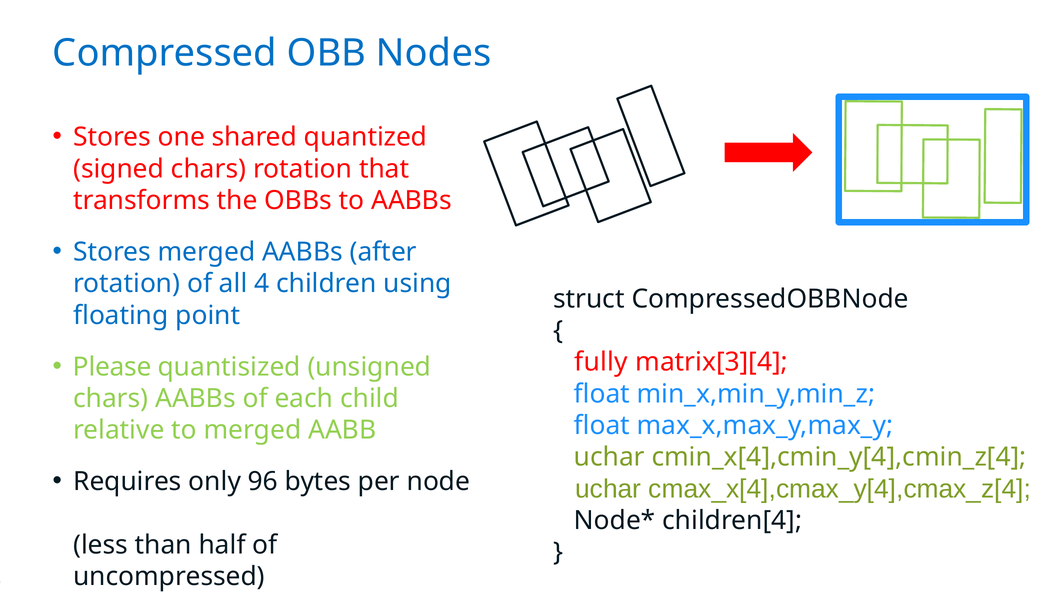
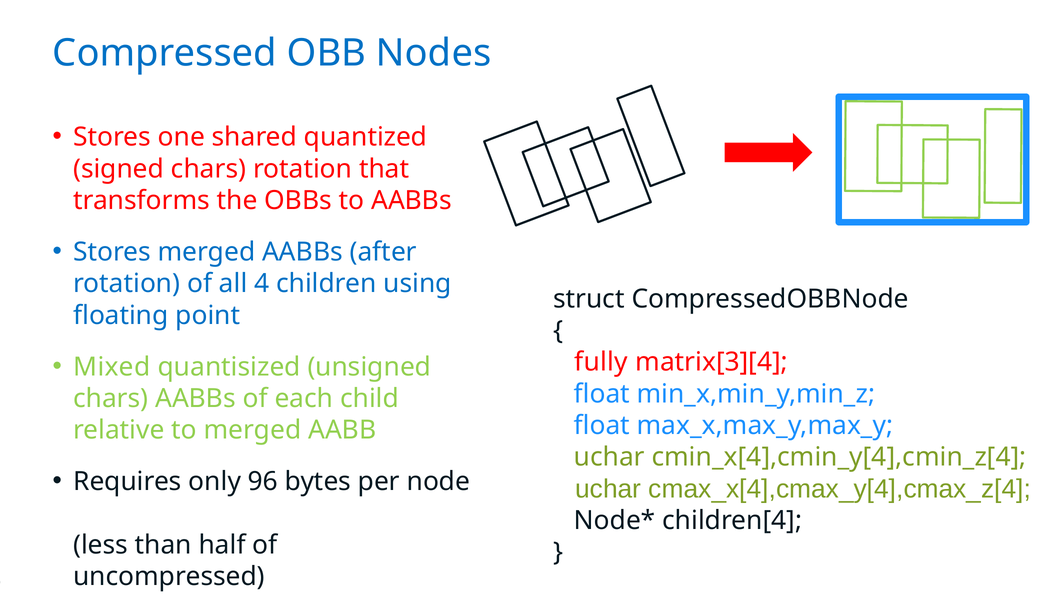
Please: Please -> Mixed (112, 367)
